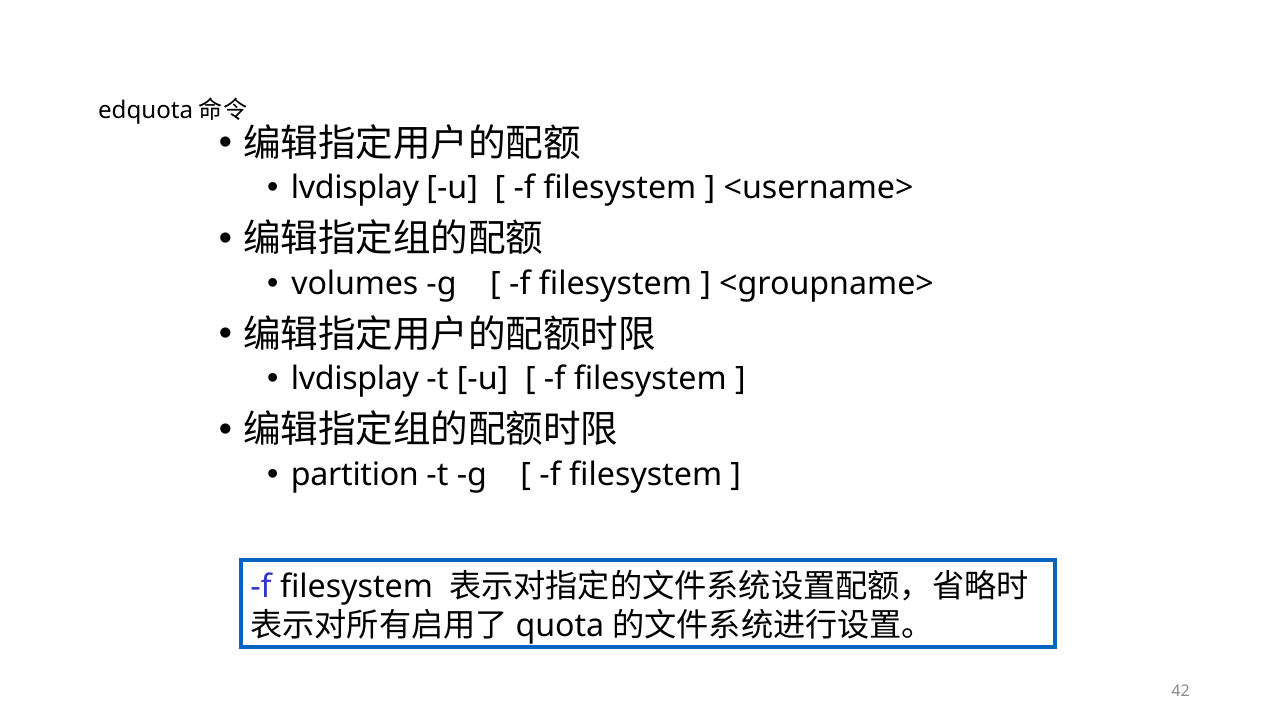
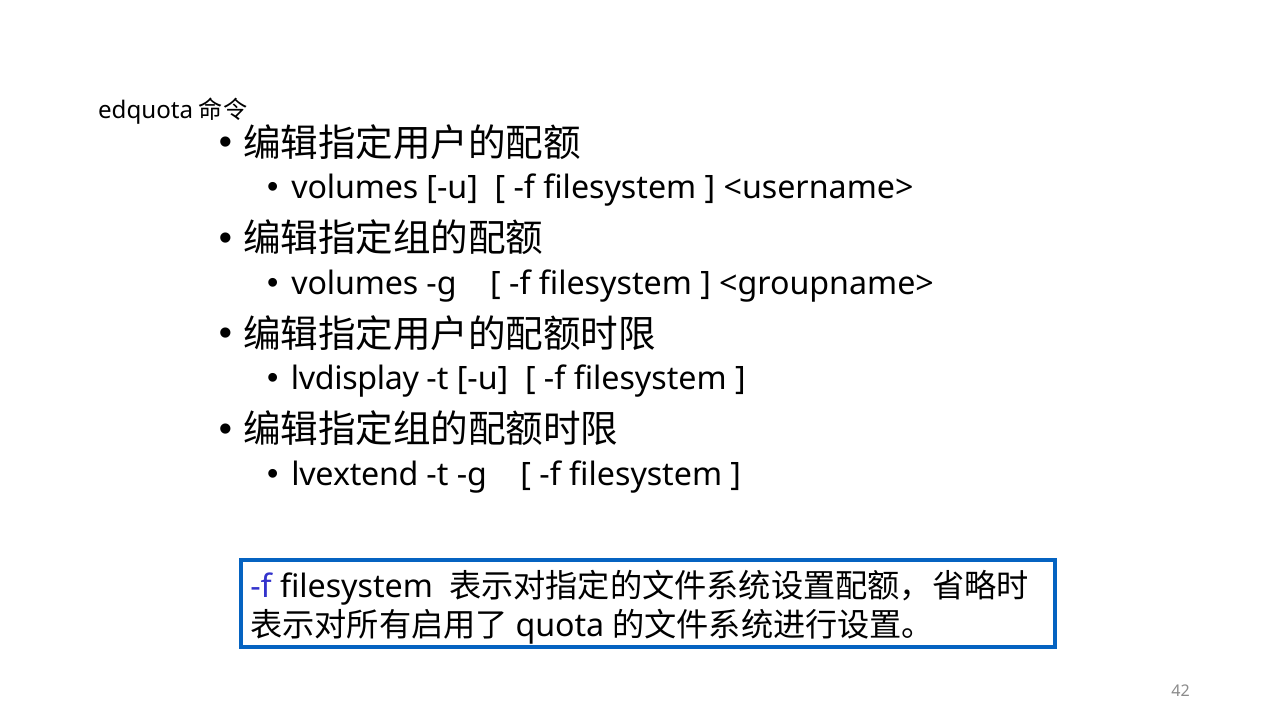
lvdisplay: lvdisplay -> volumes (355, 188)
partition: partition -> lvextend (355, 474)
